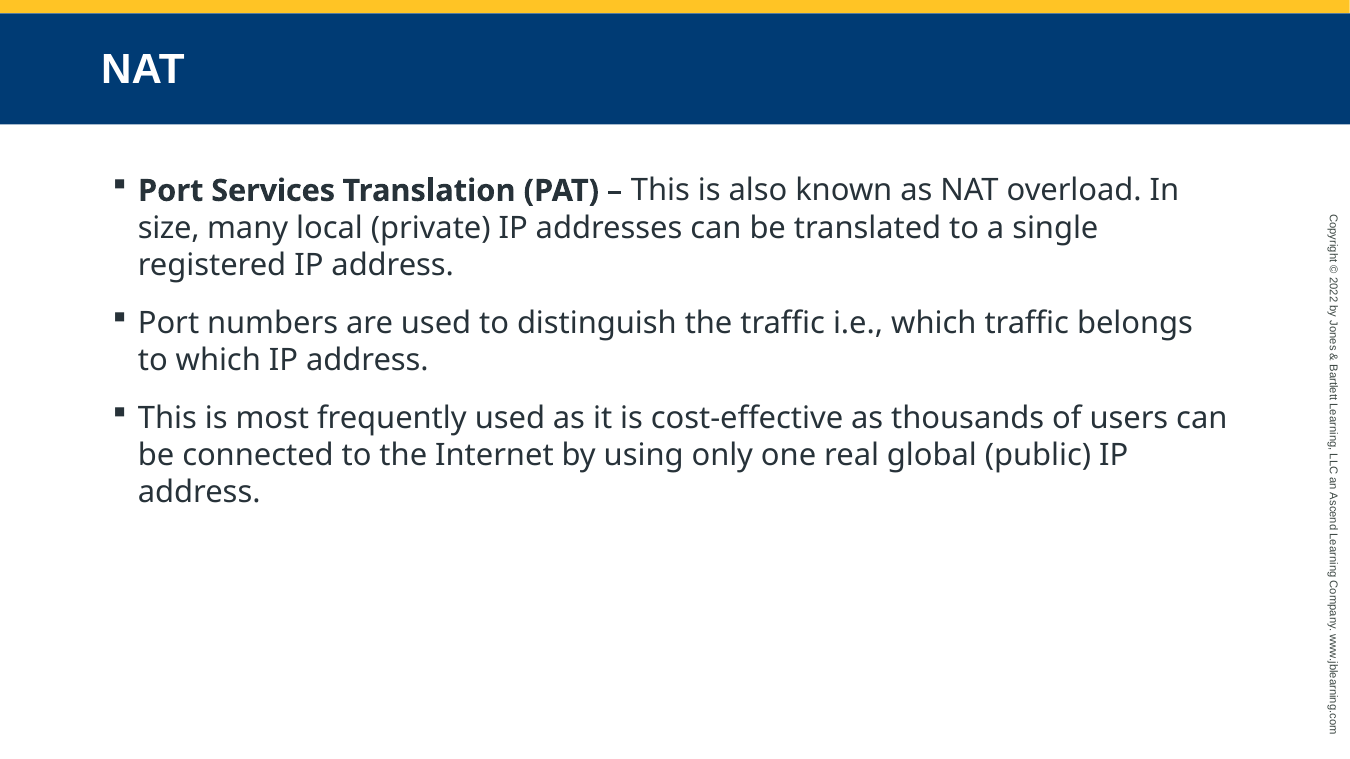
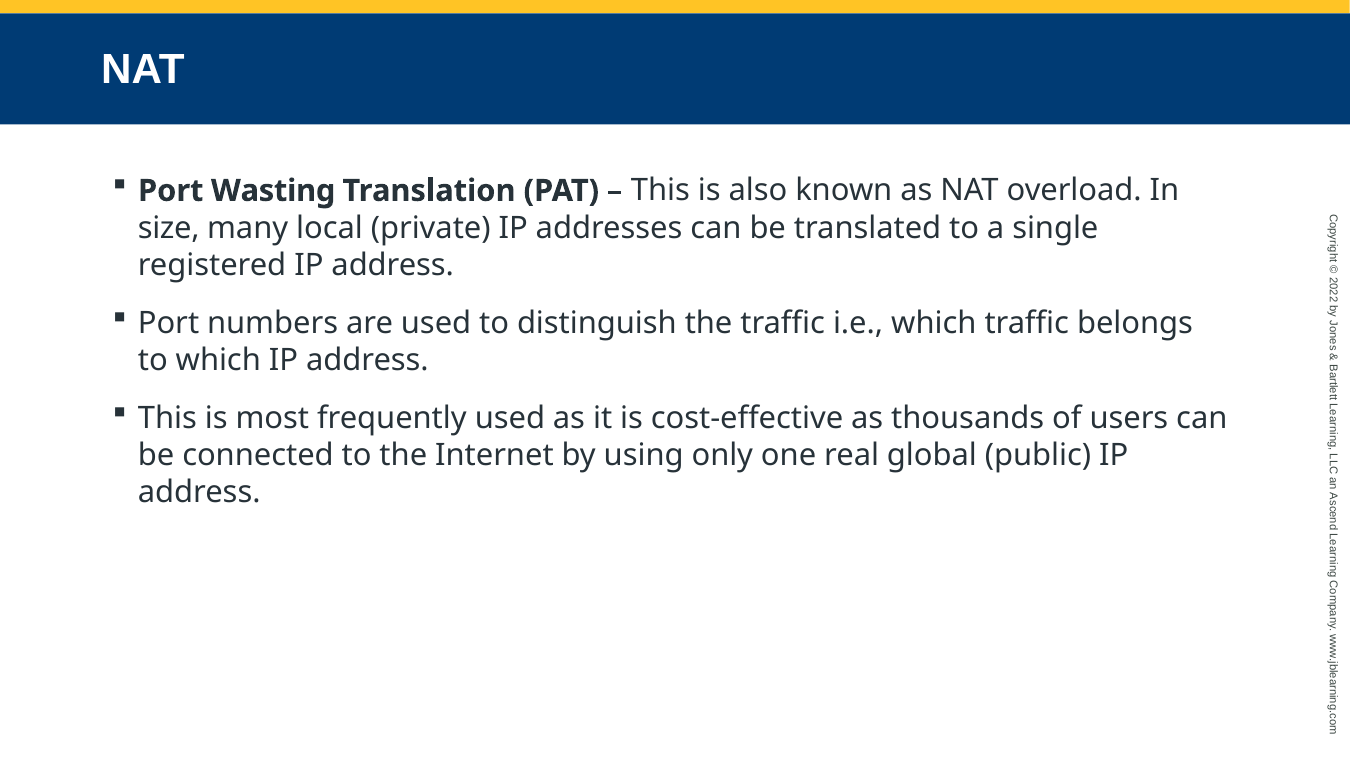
Services: Services -> Wasting (273, 191)
